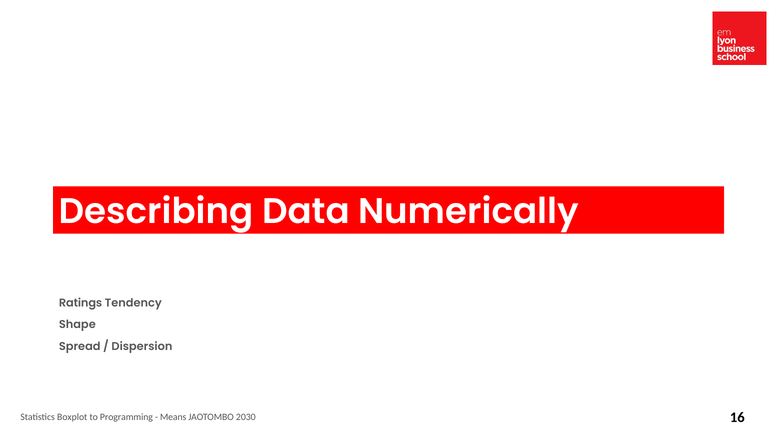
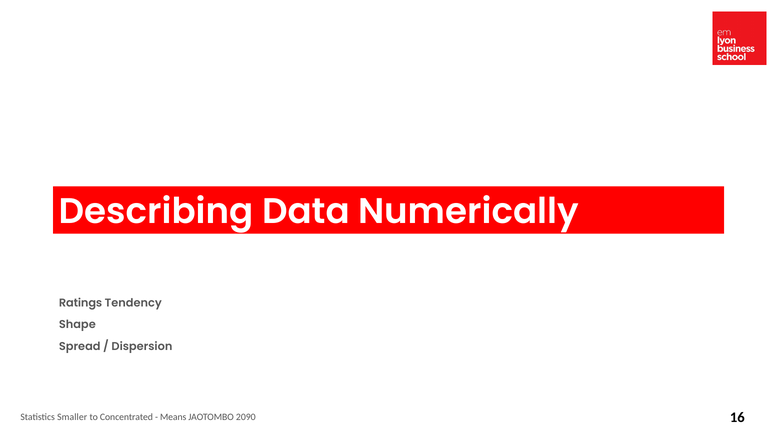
Boxplot: Boxplot -> Smaller (72, 418)
Programming: Programming -> Concentrated (126, 418)
2030: 2030 -> 2090 (246, 418)
